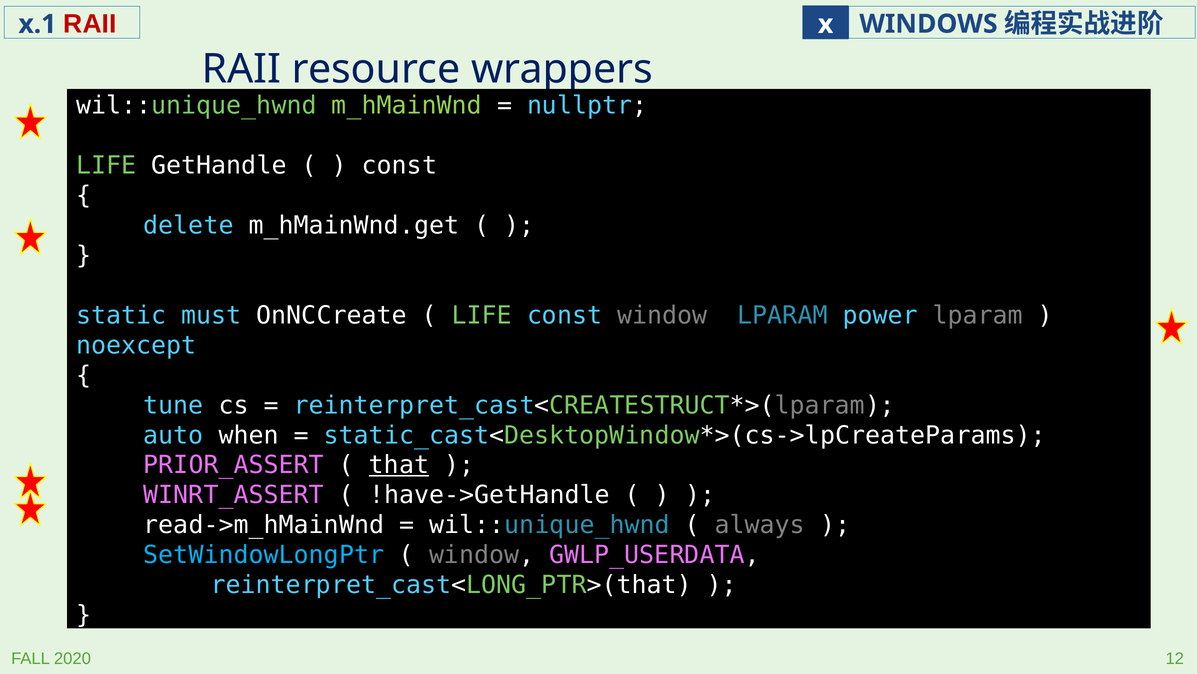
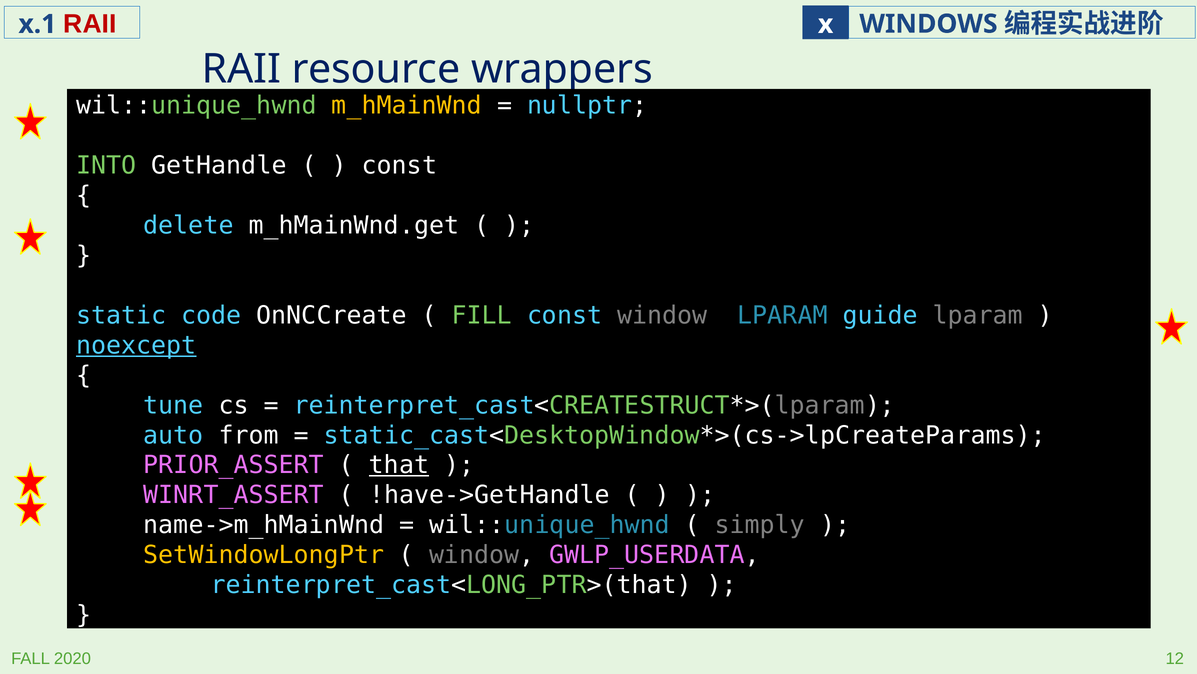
m_hMainWnd colour: light green -> yellow (407, 106)
LIFE: LIFE -> INTO (106, 165)
must: must -> code (211, 315)
LIFE: LIFE -> FILL (482, 315)
power: power -> guide (880, 315)
noexcept underline: none -> present (136, 345)
when: when -> from (249, 435)
read->m_hMainWnd: read->m_hMainWnd -> name->m_hMainWnd (264, 525)
always: always -> simply (760, 525)
SetWindowLongPtr colour: light blue -> yellow (264, 555)
